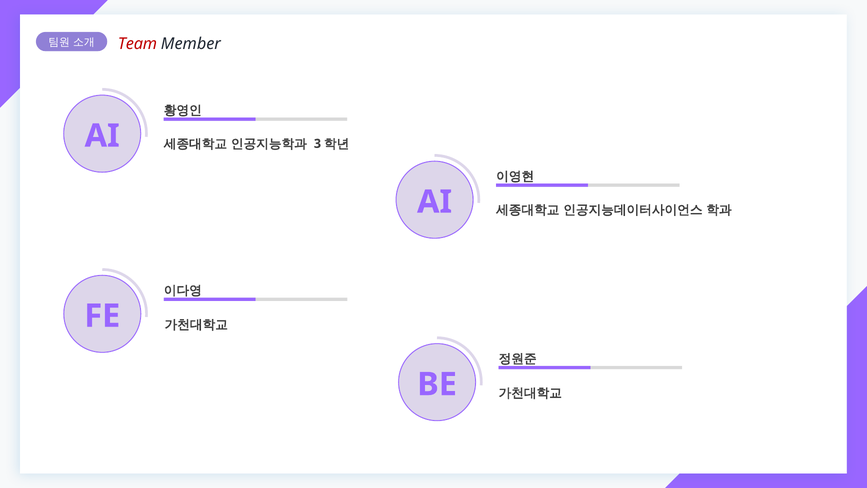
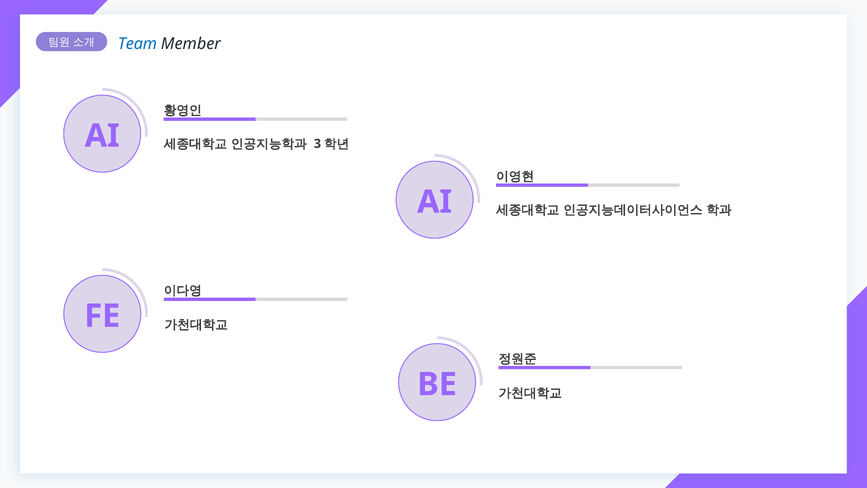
Team colour: red -> blue (137, 44)
